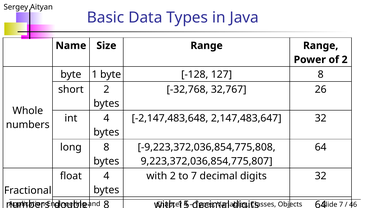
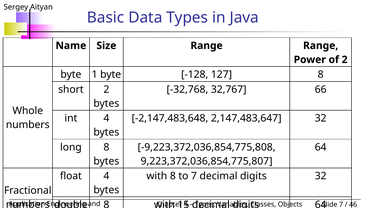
26: 26 -> 66 (321, 89)
with 2: 2 -> 8 (173, 176)
